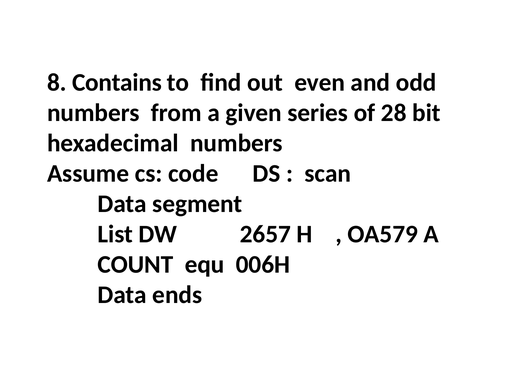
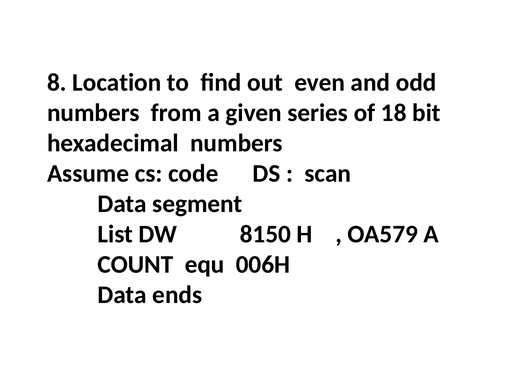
Contains: Contains -> Location (117, 83)
28: 28 -> 18 (394, 113)
2657: 2657 -> 8150 (265, 234)
